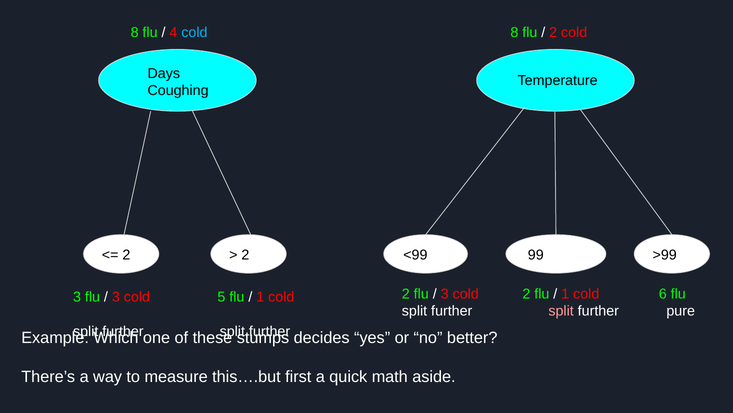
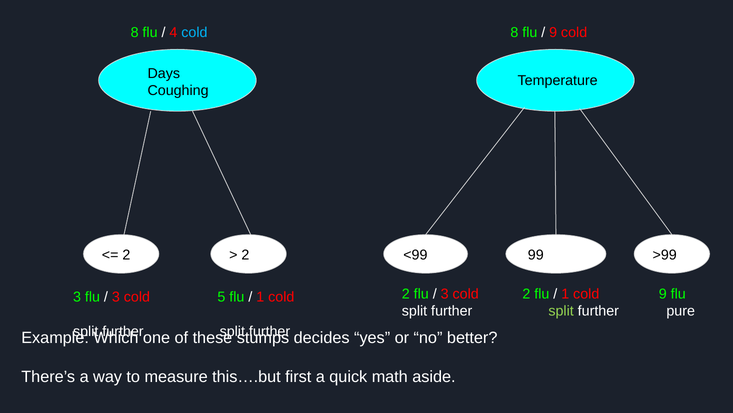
2: 2 -> 9 (553, 33)
cold 6: 6 -> 9 (663, 294)
split colour: pink -> light green (561, 311)
